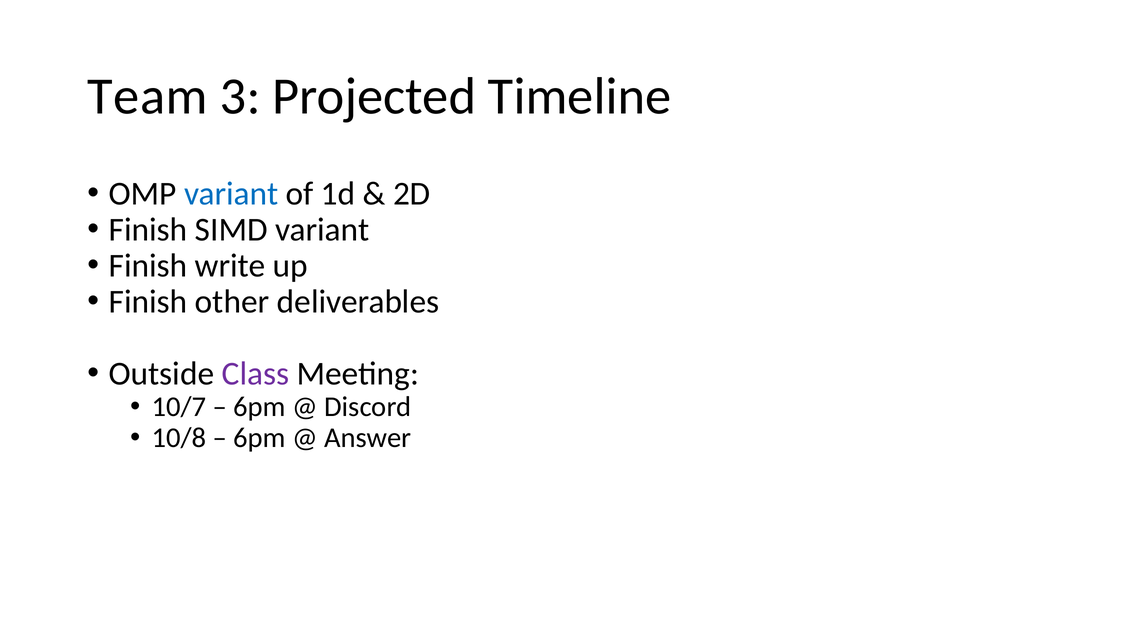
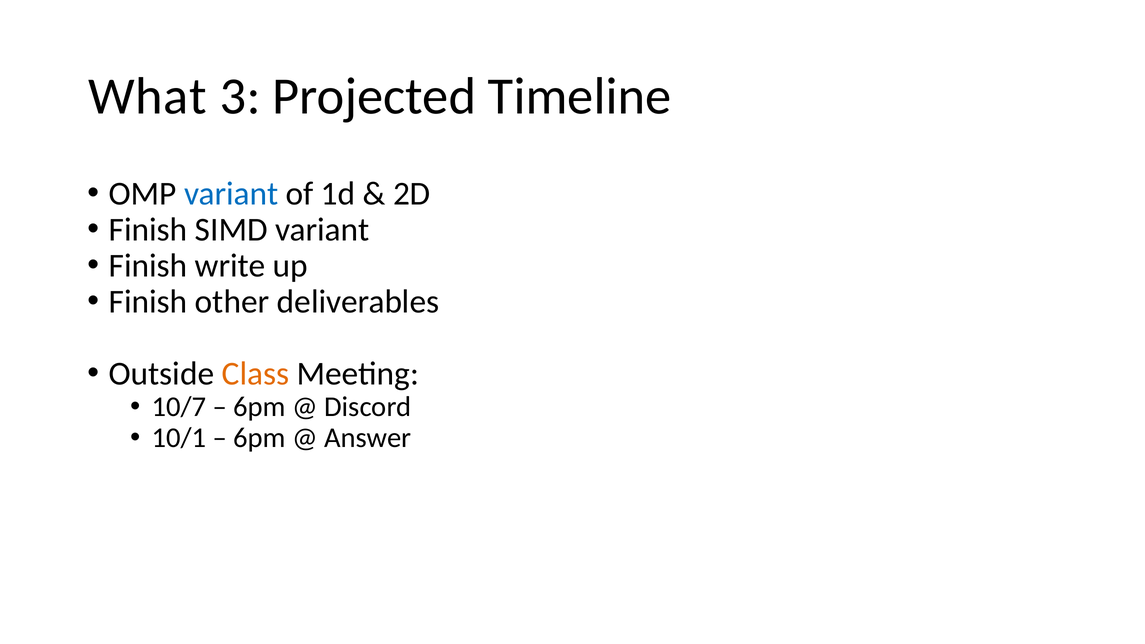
Team: Team -> What (147, 96)
Class colour: purple -> orange (255, 374)
10/8: 10/8 -> 10/1 (179, 438)
